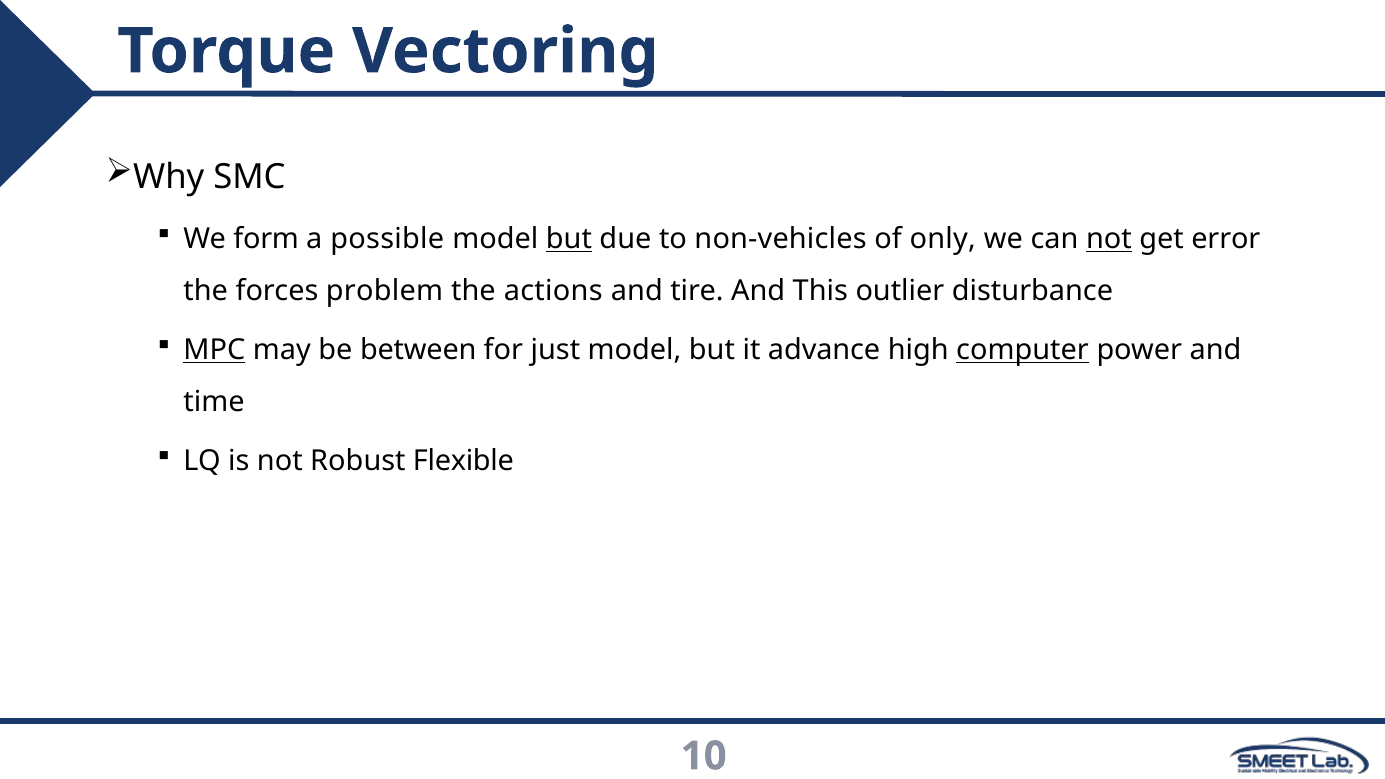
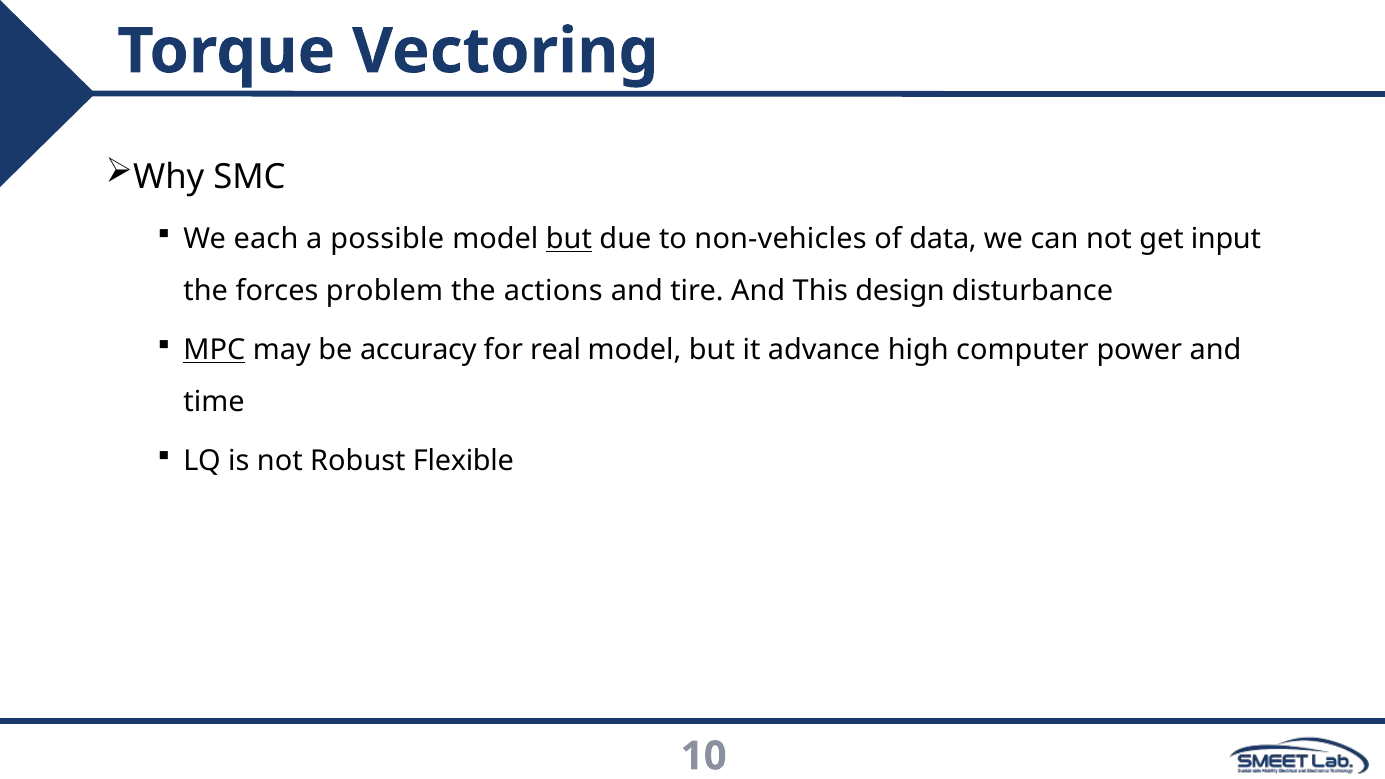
form: form -> each (266, 239)
only: only -> data (943, 239)
not underline: present -> none (1109, 239)
error: error -> input (1226, 239)
outlier: outlier -> design (900, 291)
between: between -> accuracy (418, 350)
just: just -> real (556, 350)
computer underline: present -> none (1023, 350)
